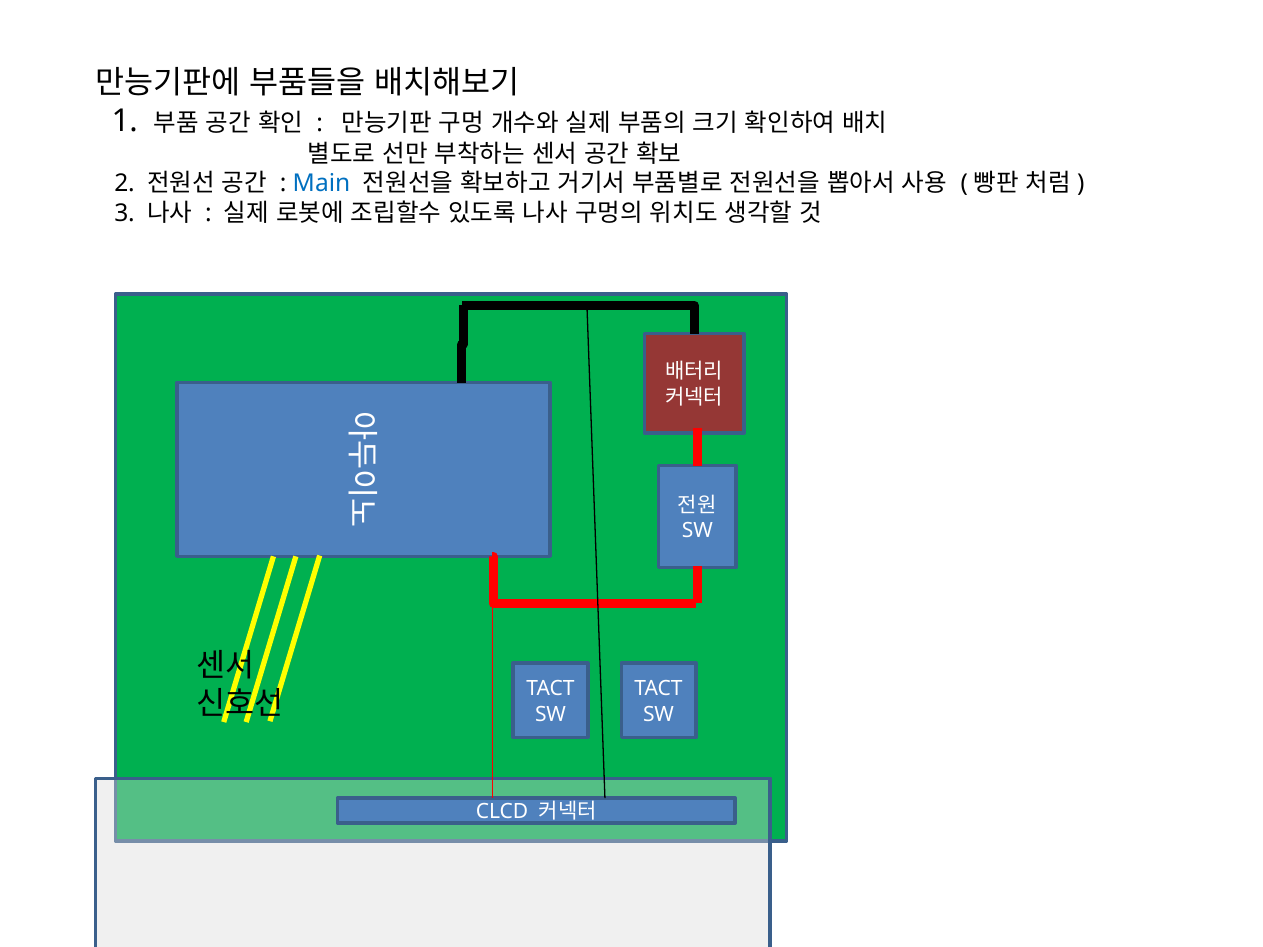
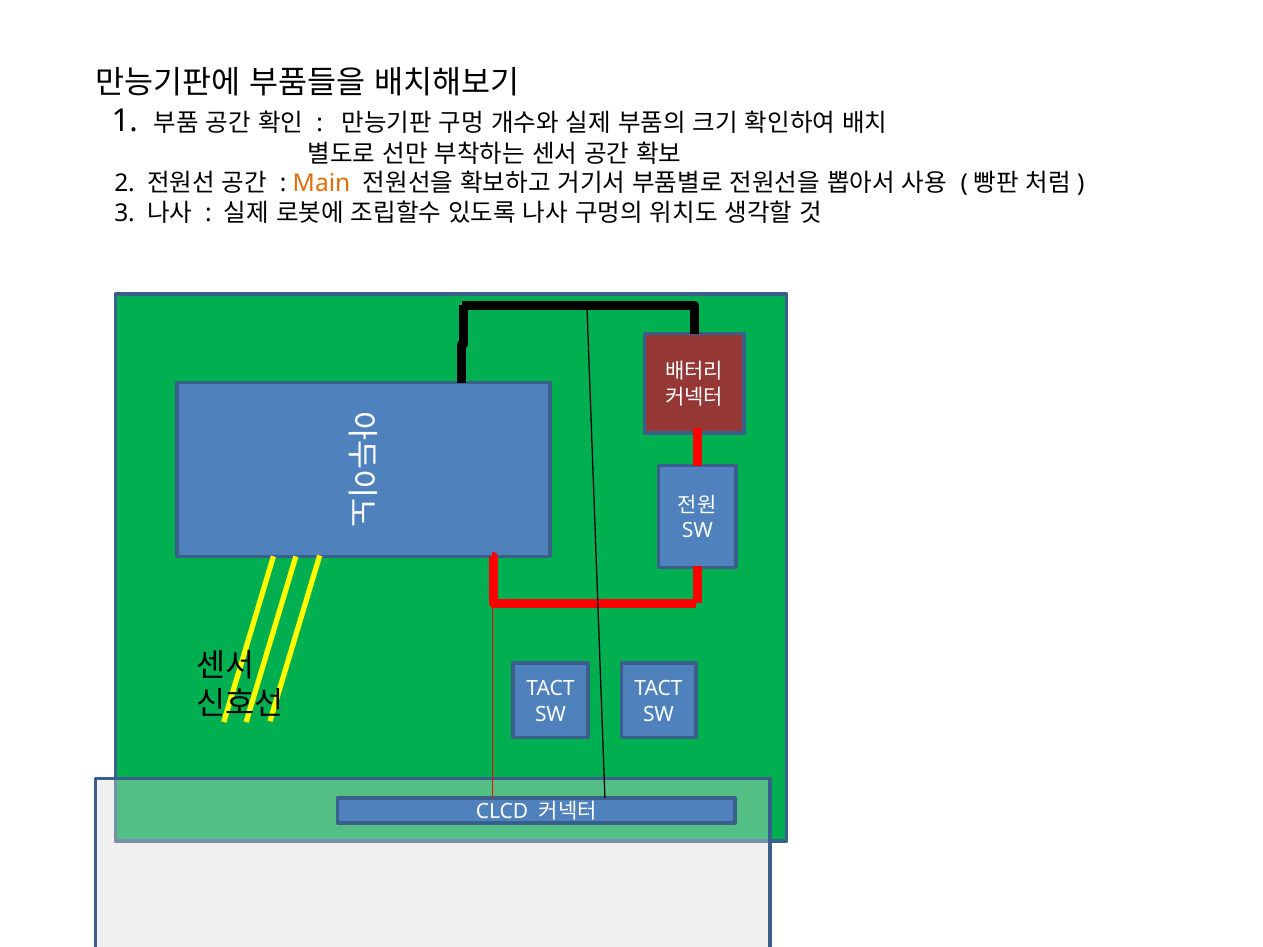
Main colour: blue -> orange (322, 184)
